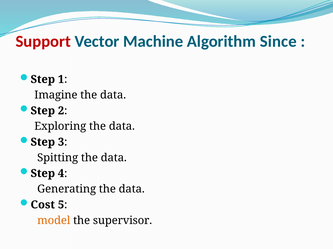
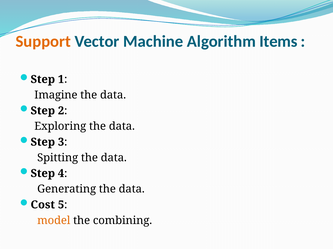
Support colour: red -> orange (43, 41)
Since: Since -> Items (278, 41)
supervisor: supervisor -> combining (123, 221)
